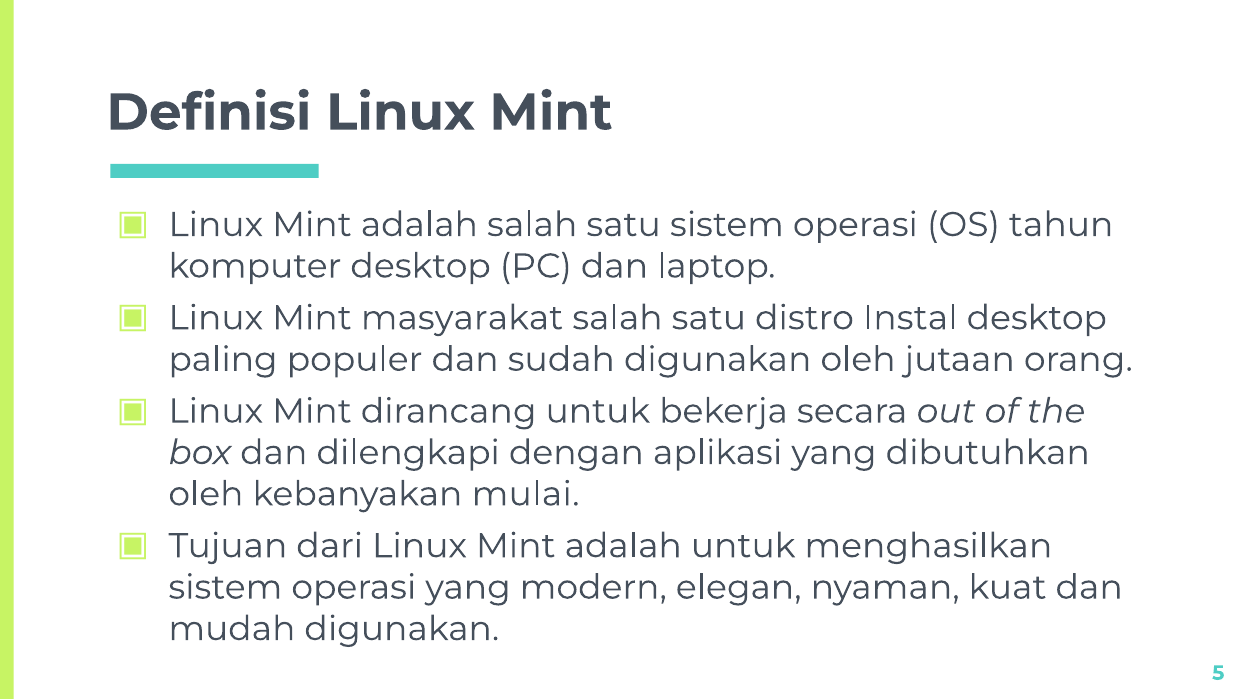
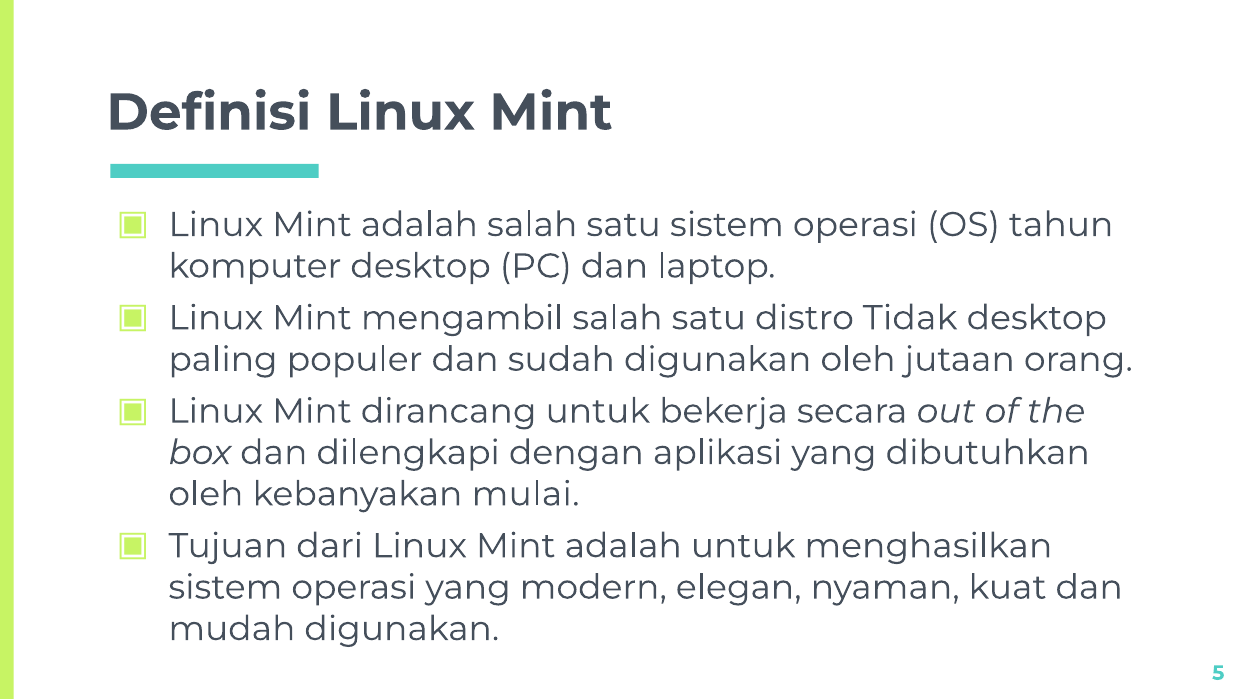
masyarakat: masyarakat -> mengambil (462, 318)
Instal: Instal -> Tidak (910, 318)
